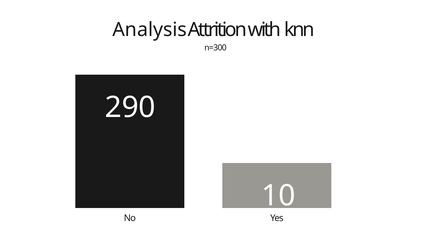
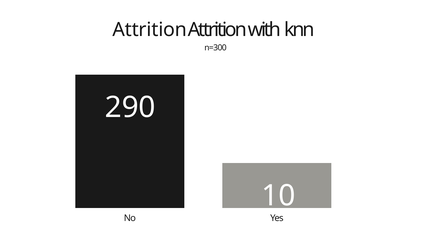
Analysis: Analysis -> Attrition (150, 30)
